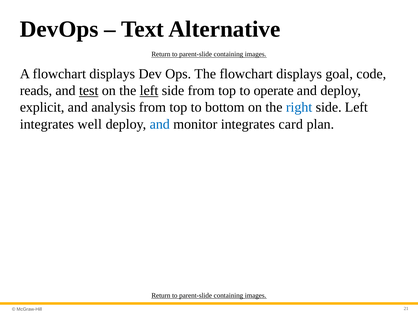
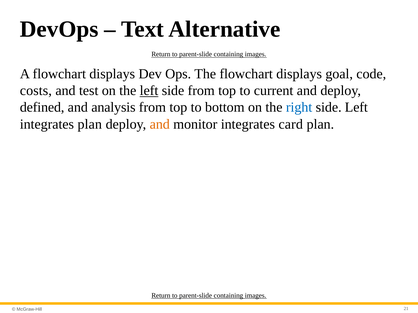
reads: reads -> costs (36, 91)
test underline: present -> none (89, 91)
operate: operate -> current (274, 91)
explicit: explicit -> defined (42, 108)
integrates well: well -> plan (90, 124)
and colour: blue -> orange (160, 124)
